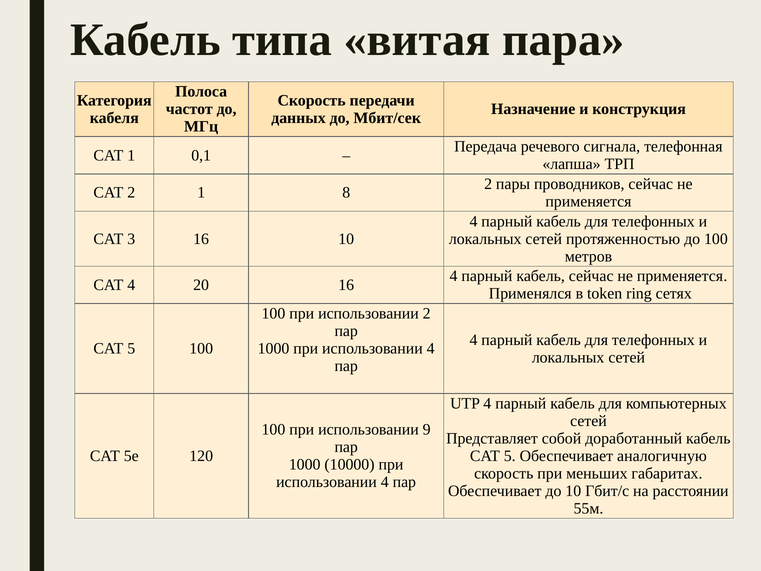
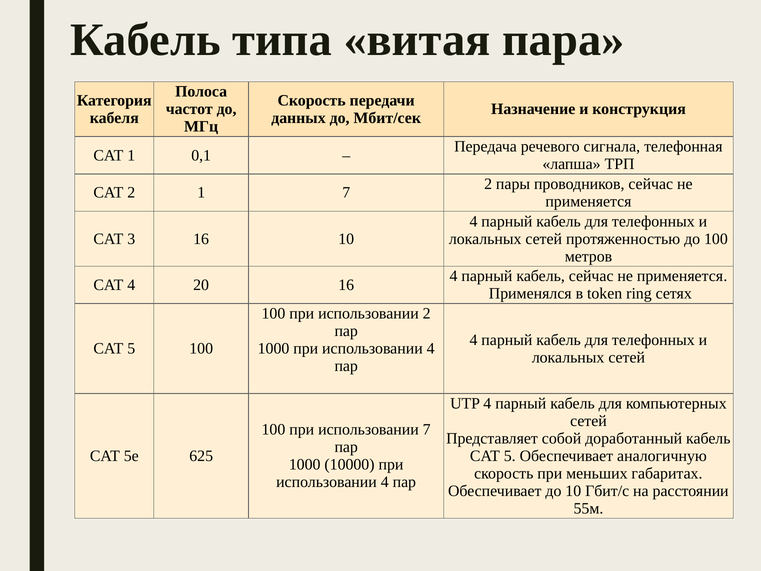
1 8: 8 -> 7 (346, 193)
использовании 9: 9 -> 7 (427, 430)
120: 120 -> 625 (201, 456)
